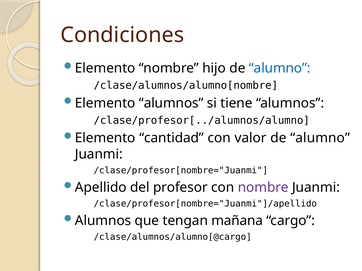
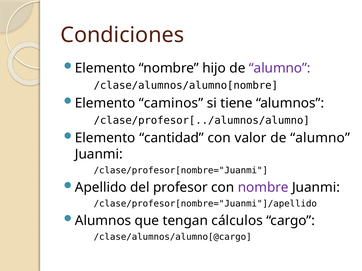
alumno colour: blue -> purple (280, 68)
Elemento alumnos: alumnos -> caminos (171, 103)
mañana: mañana -> cálculos (237, 221)
